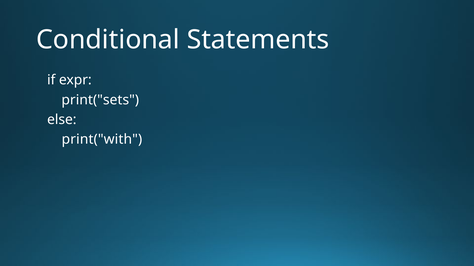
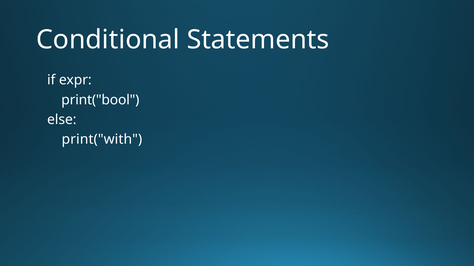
print("sets: print("sets -> print("bool (100, 100)
